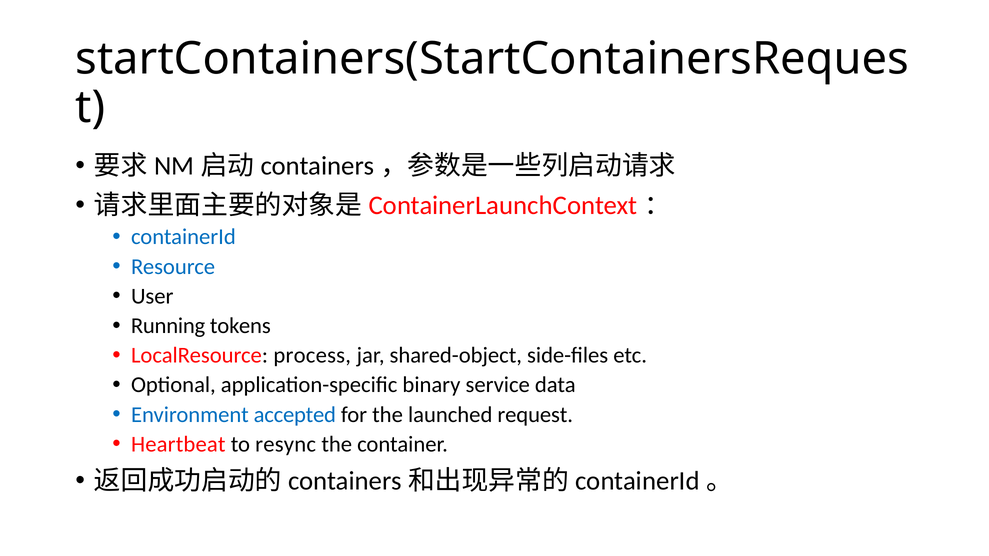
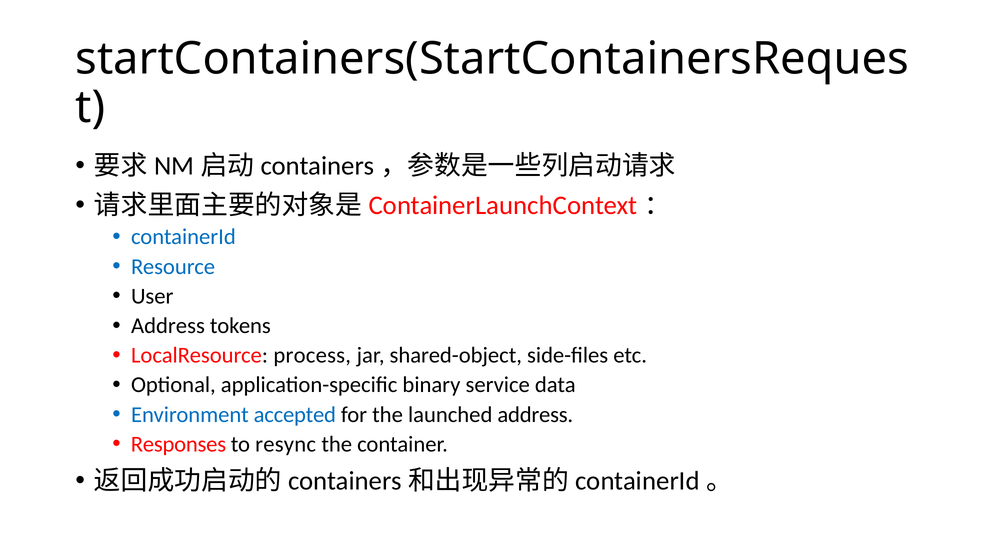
Running: Running -> Address (168, 326)
launched request: request -> address (535, 415)
Heartbeat: Heartbeat -> Responses (178, 444)
